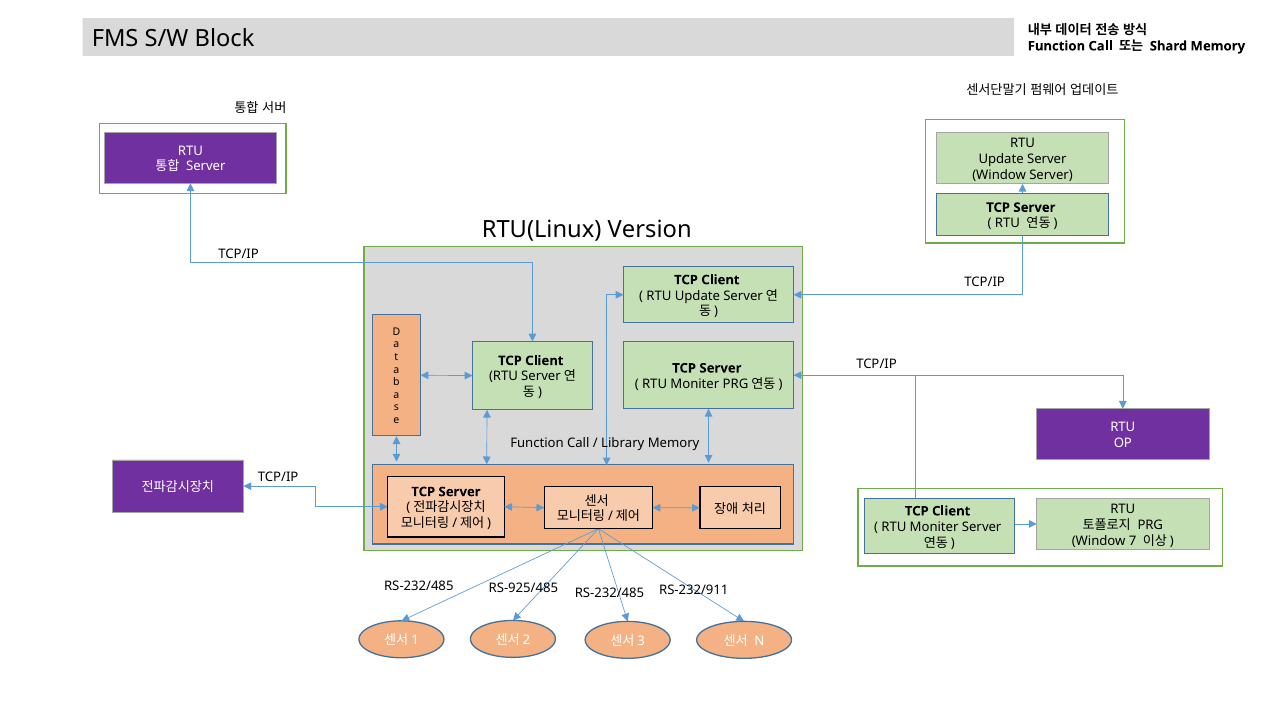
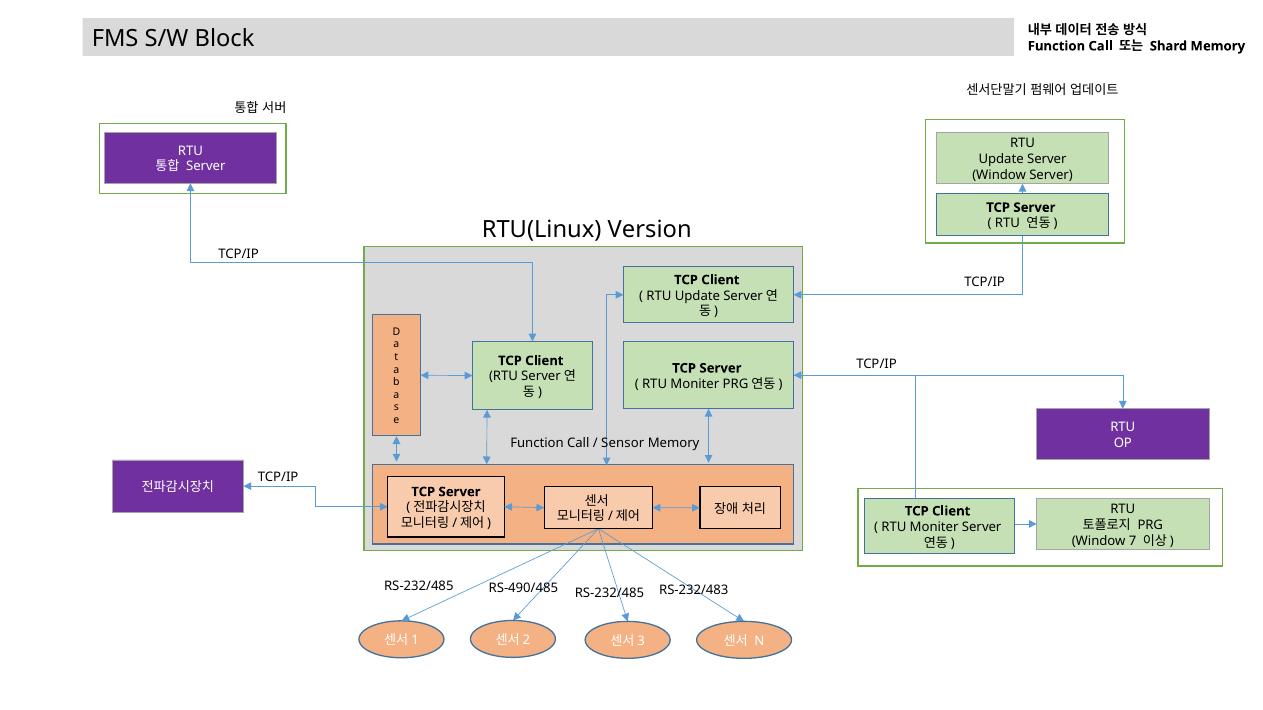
Library: Library -> Sensor (623, 443)
RS-925/485: RS-925/485 -> RS-490/485 (523, 588)
RS-232/911: RS-232/911 -> RS-232/483 (694, 591)
